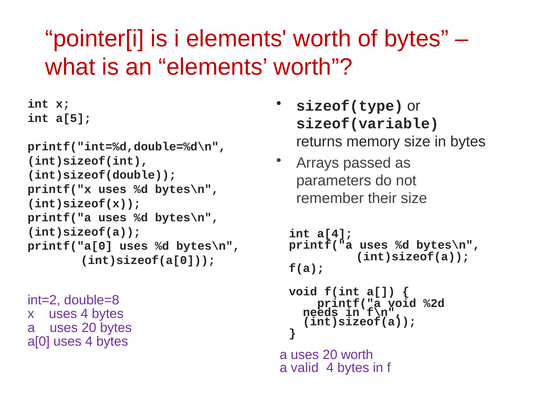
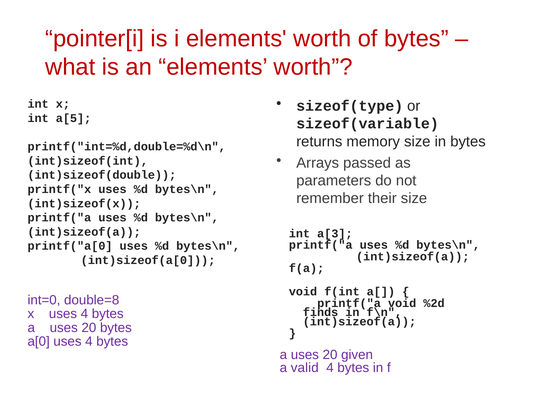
a[4: a[4 -> a[3 (335, 233)
int=2: int=2 -> int=0 (44, 300)
needs: needs -> finds (321, 312)
20 worth: worth -> given (357, 355)
